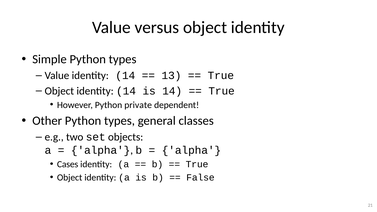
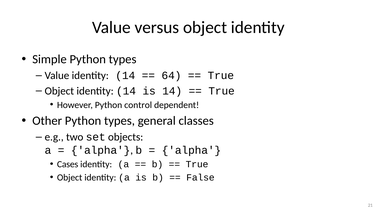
13: 13 -> 64 (171, 76)
private: private -> control (138, 105)
